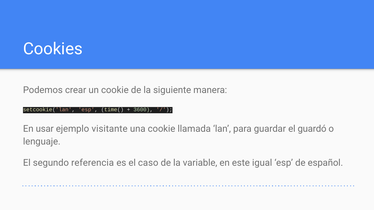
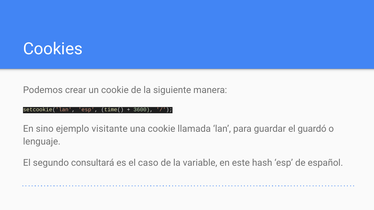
usar: usar -> sino (45, 129)
referencia: referencia -> consultará (93, 163)
igual: igual -> hash (262, 163)
